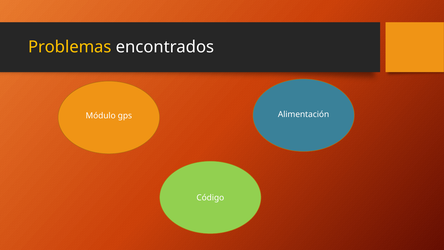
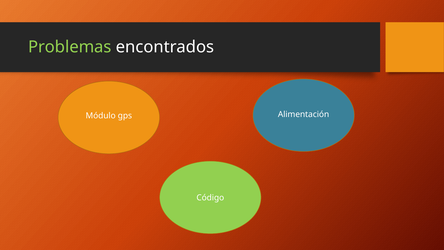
Problemas colour: yellow -> light green (70, 47)
